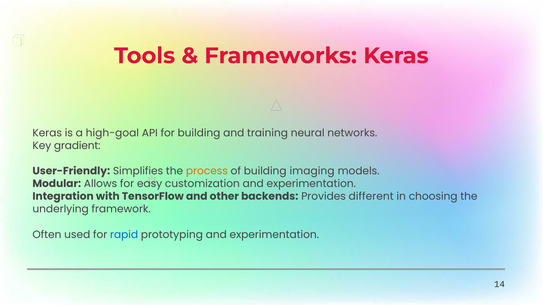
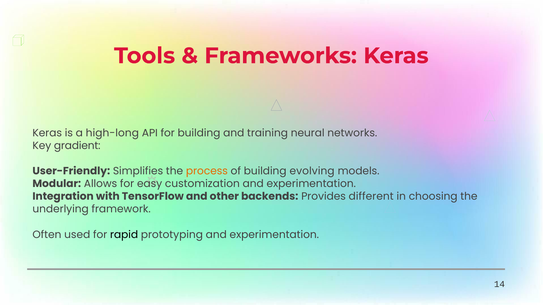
high-goal: high-goal -> high-long (112, 133)
imaging: imaging -> evolving (312, 171)
rapid colour: blue -> black (124, 235)
